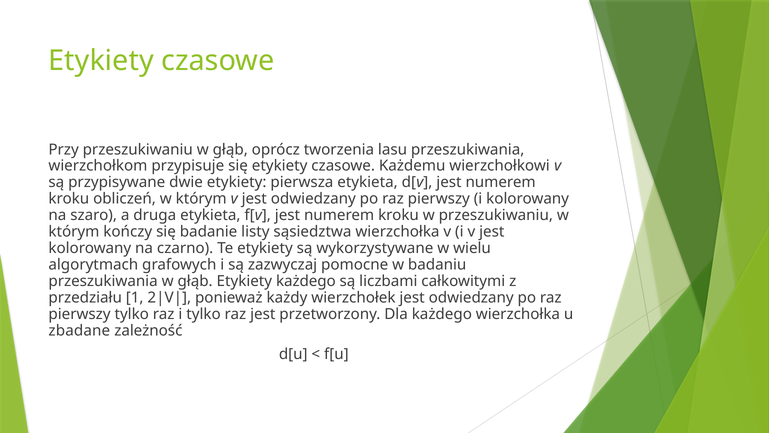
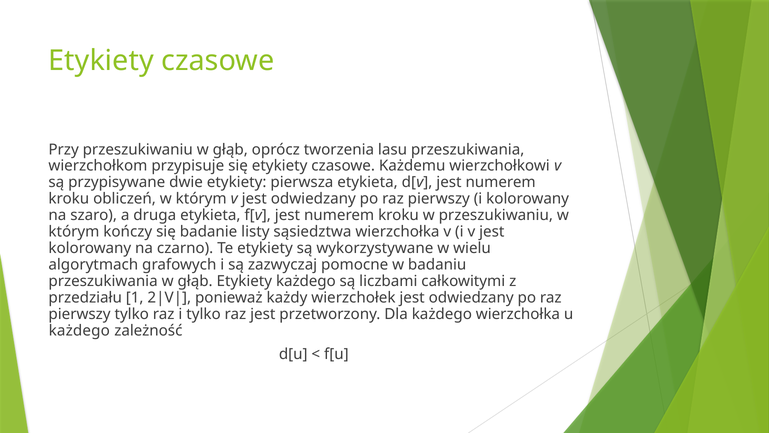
zbadane: zbadane -> każdego (79, 330)
